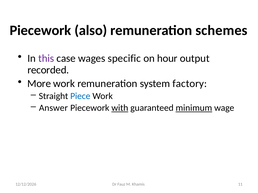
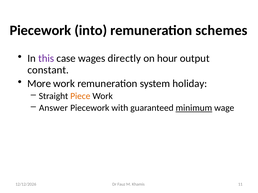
also: also -> into (91, 30)
specific: specific -> directly (124, 59)
recorded: recorded -> constant (48, 70)
factory: factory -> holiday (190, 84)
Piece colour: blue -> orange (80, 96)
with underline: present -> none (120, 108)
